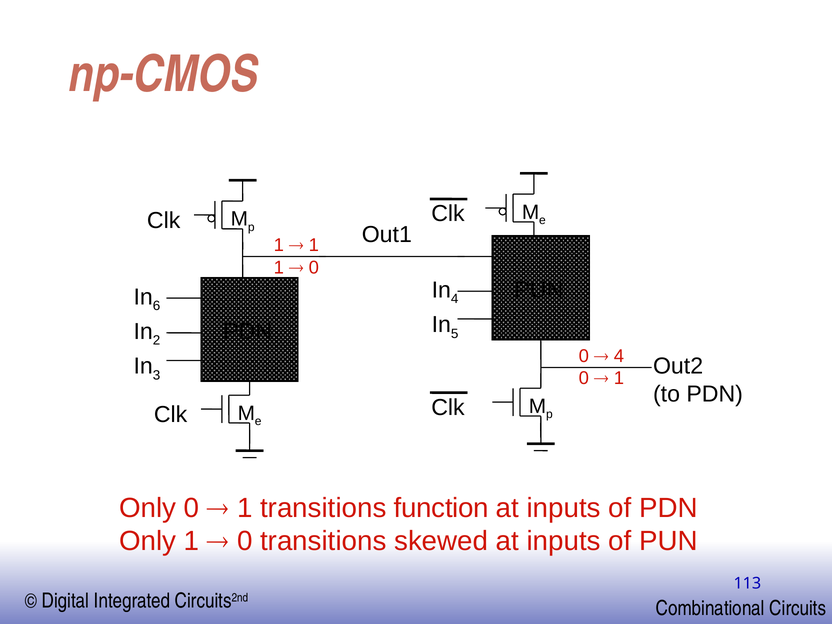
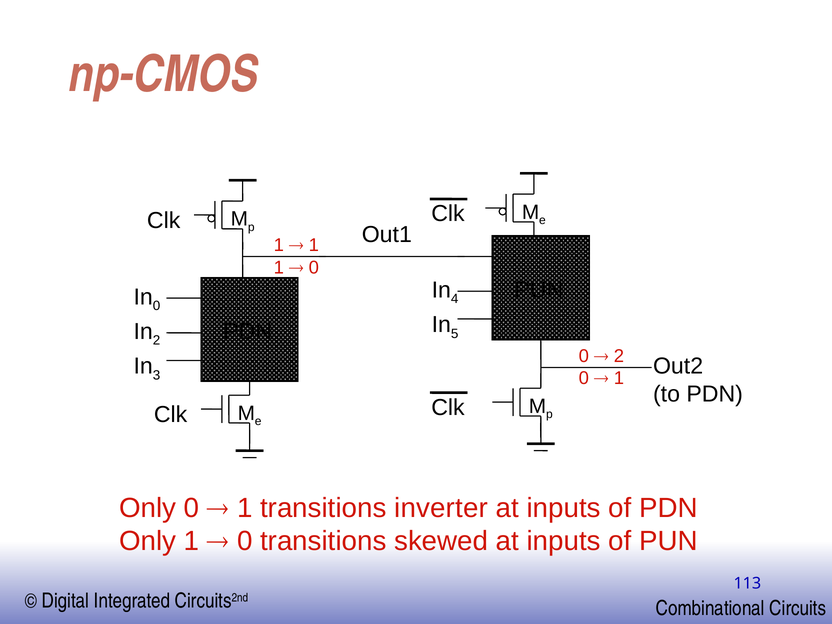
6: 6 -> 0 (157, 306)
4: 4 -> 2 (619, 356)
function: function -> inverter (441, 508)
